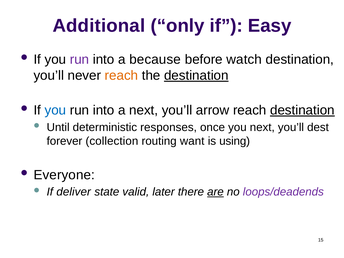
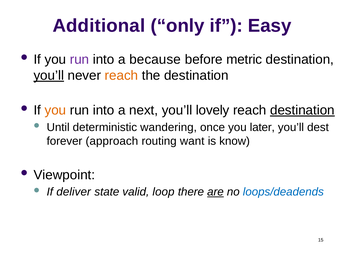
watch: watch -> metric (244, 59)
you’ll underline: none -> present (49, 75)
destination underline: present -> none (196, 75)
you colour: blue -> orange (55, 110)
arrow: arrow -> lovely (213, 110)
responses: responses -> wandering (169, 127)
you next: next -> later (262, 127)
collection: collection -> approach (112, 141)
using: using -> know (235, 141)
Everyone: Everyone -> Viewpoint (64, 175)
later: later -> loop (163, 192)
loops/deadends colour: purple -> blue (283, 192)
